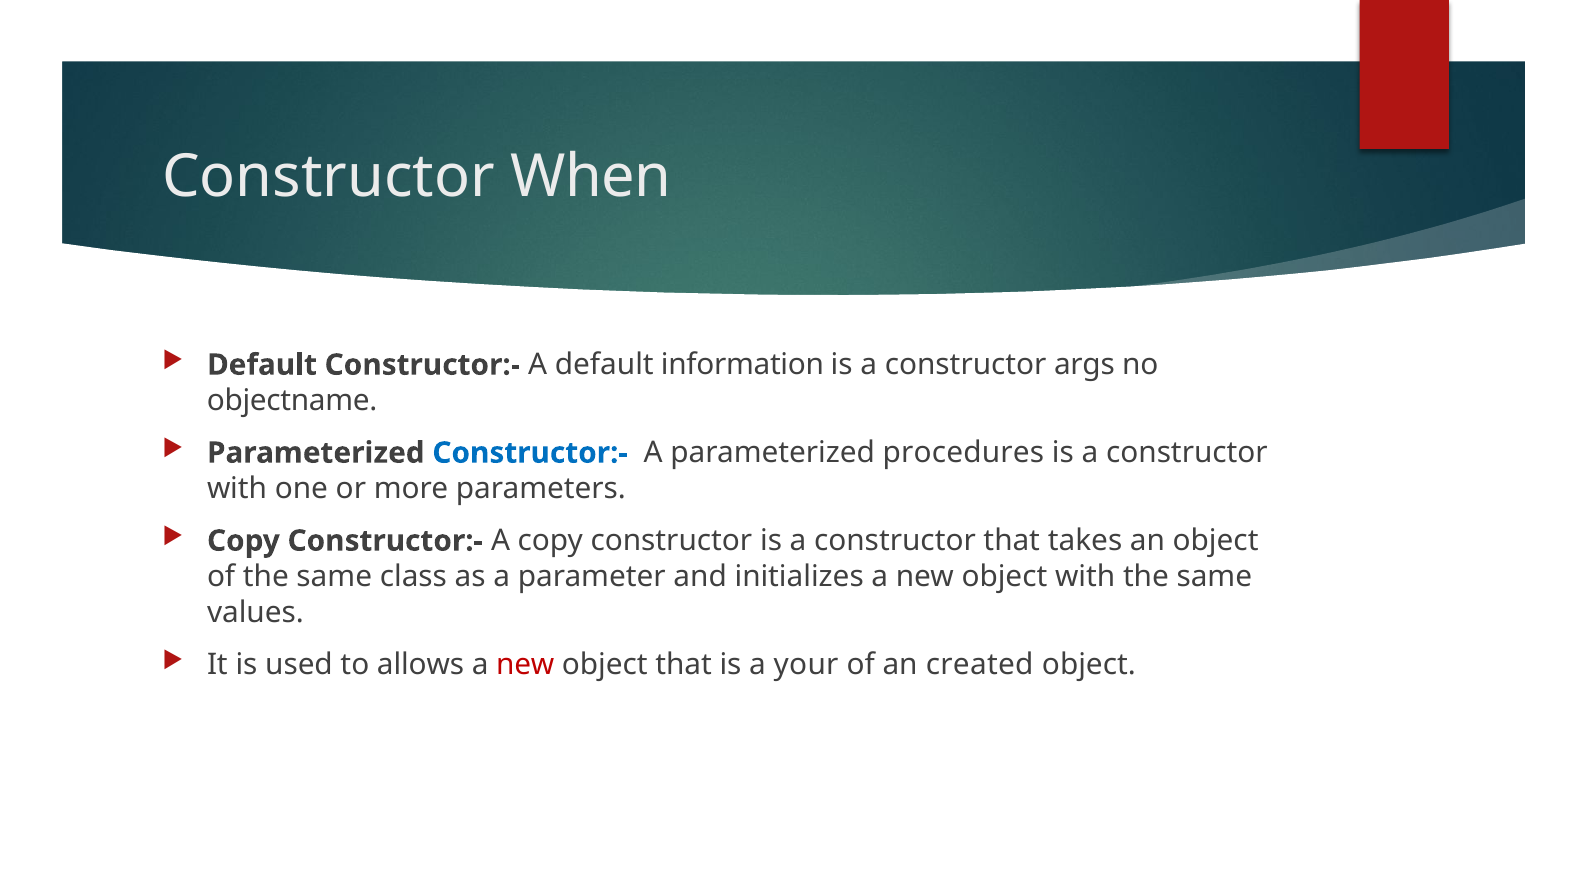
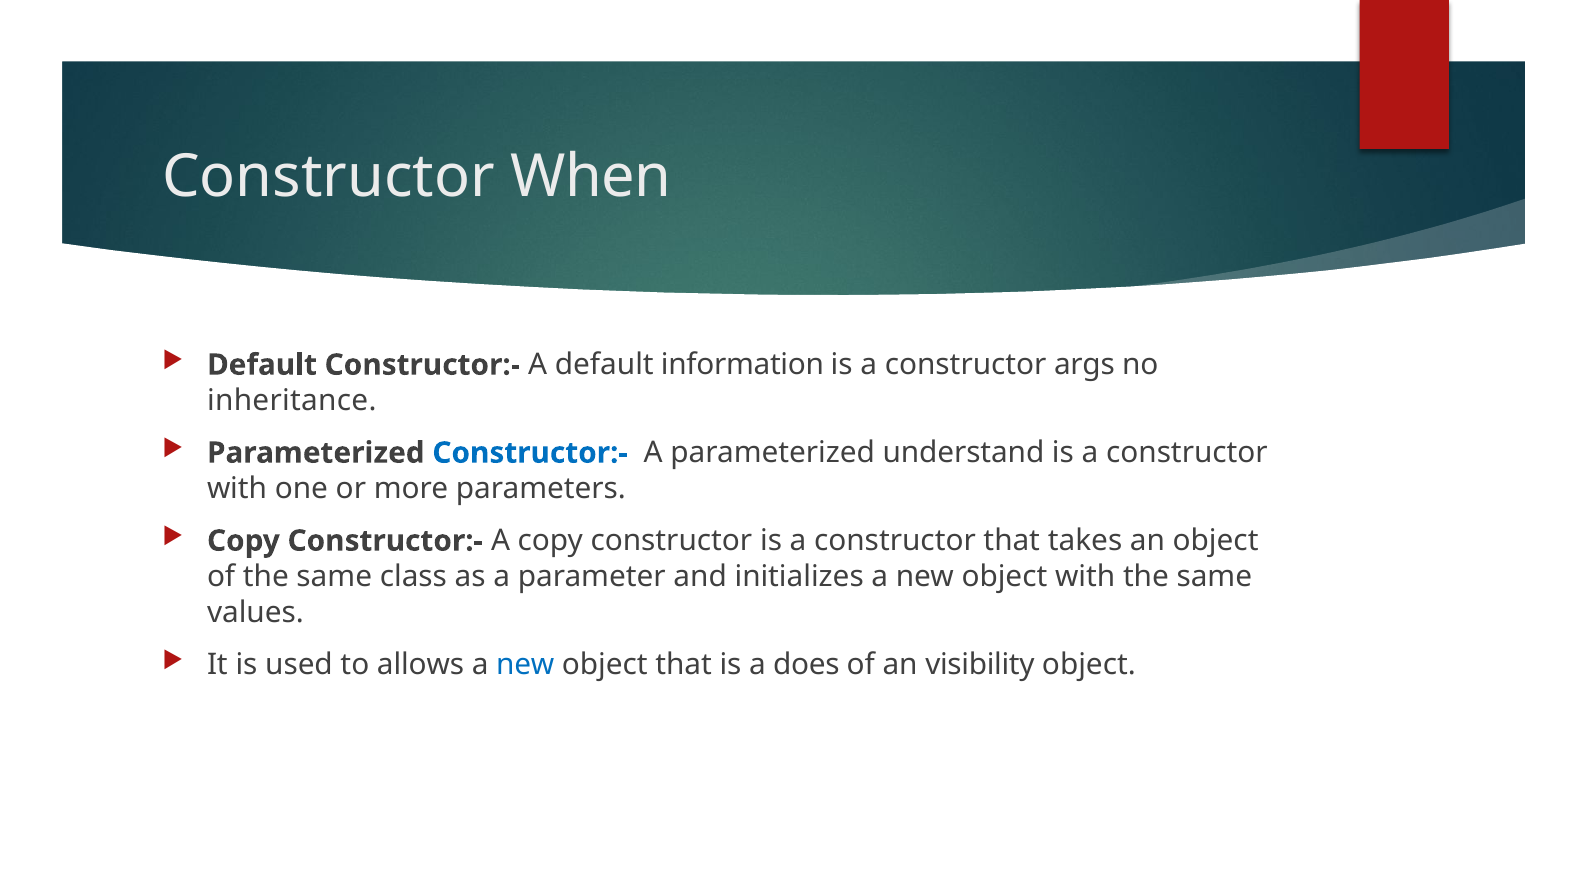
objectname: objectname -> inheritance (292, 401)
procedures: procedures -> understand (963, 453)
new colour: red -> blue (525, 665)
your: your -> does (806, 665)
created: created -> visibility (980, 665)
